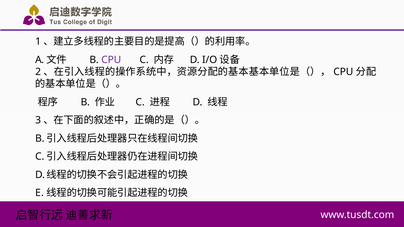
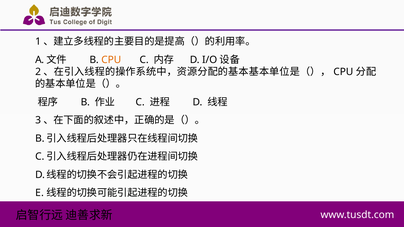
CPU colour: purple -> orange (111, 60)
